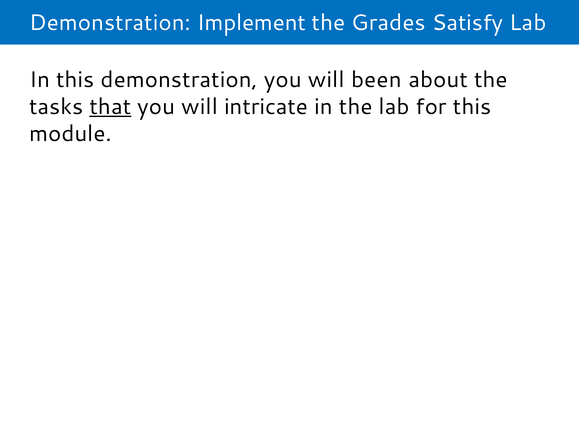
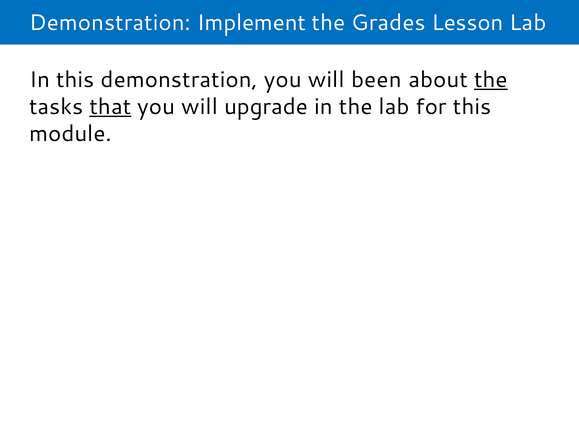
Satisfy: Satisfy -> Lesson (468, 23)
the underline: none -> present (491, 80)
intricate: intricate -> upgrade (266, 107)
